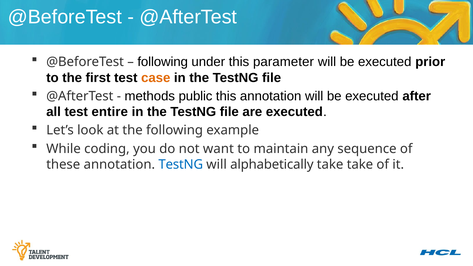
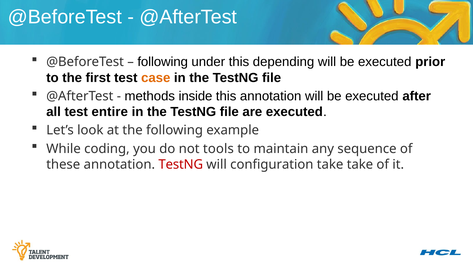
parameter: parameter -> depending (284, 62)
public: public -> inside (196, 96)
want: want -> tools (218, 149)
TestNG colour: blue -> red (181, 165)
alphabetically: alphabetically -> configuration (272, 165)
